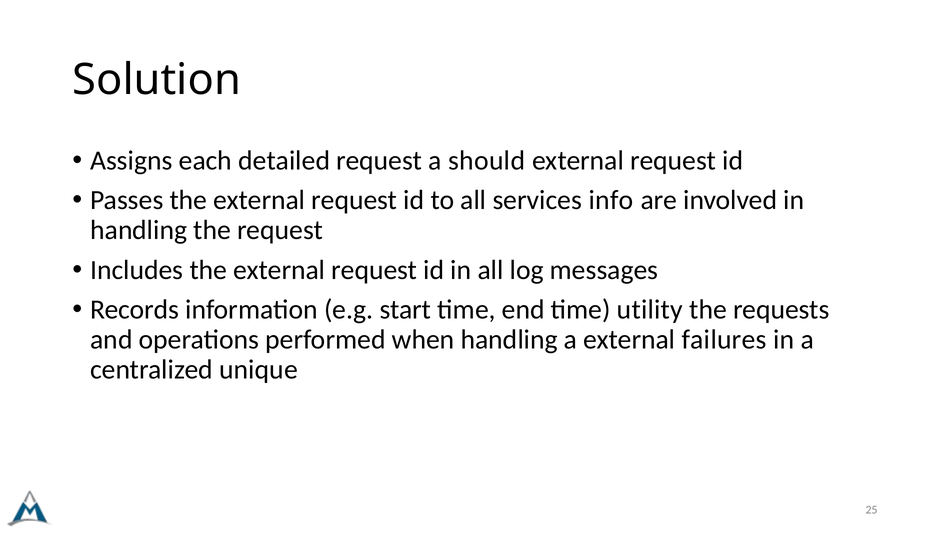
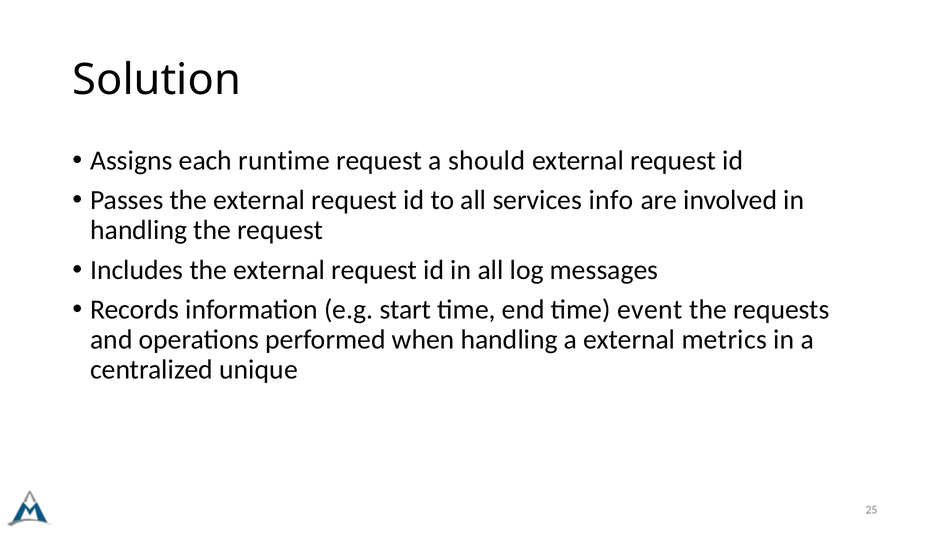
detailed: detailed -> runtime (284, 161)
utility: utility -> event (650, 310)
failures: failures -> metrics (724, 340)
